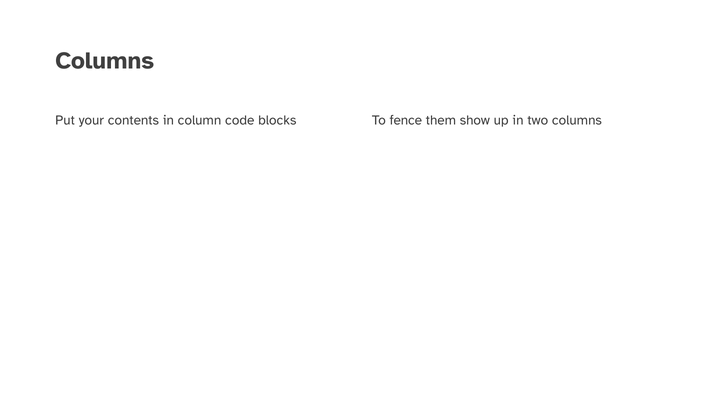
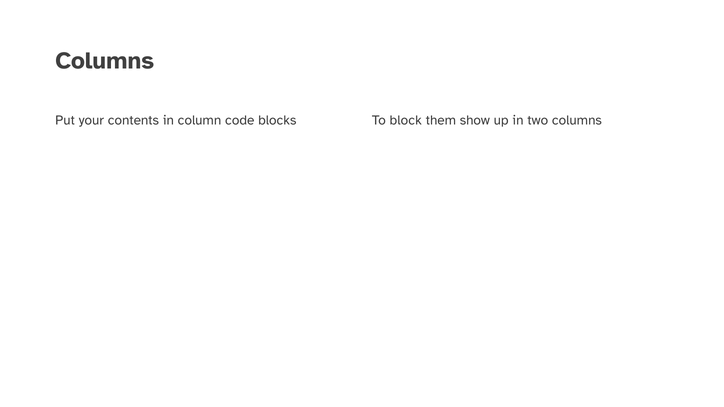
fence: fence -> block (406, 120)
